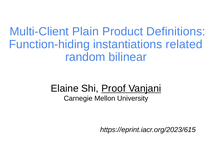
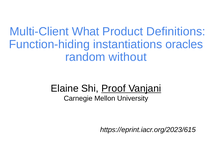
Plain: Plain -> What (86, 31)
related: related -> oracles (184, 44)
bilinear: bilinear -> without (128, 57)
